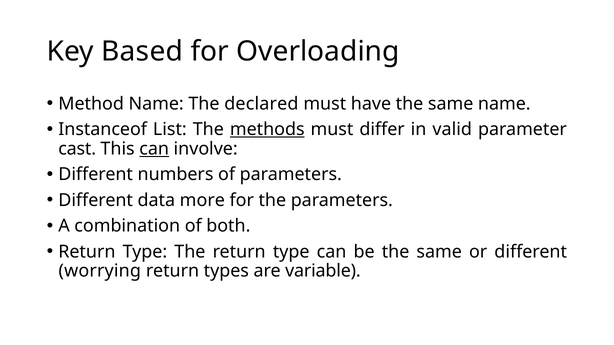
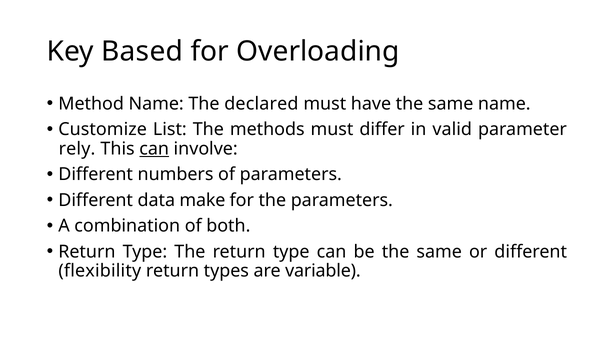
Instanceof: Instanceof -> Customize (103, 130)
methods underline: present -> none (267, 130)
cast: cast -> rely (77, 149)
more: more -> make (202, 200)
worrying: worrying -> flexibility (100, 271)
